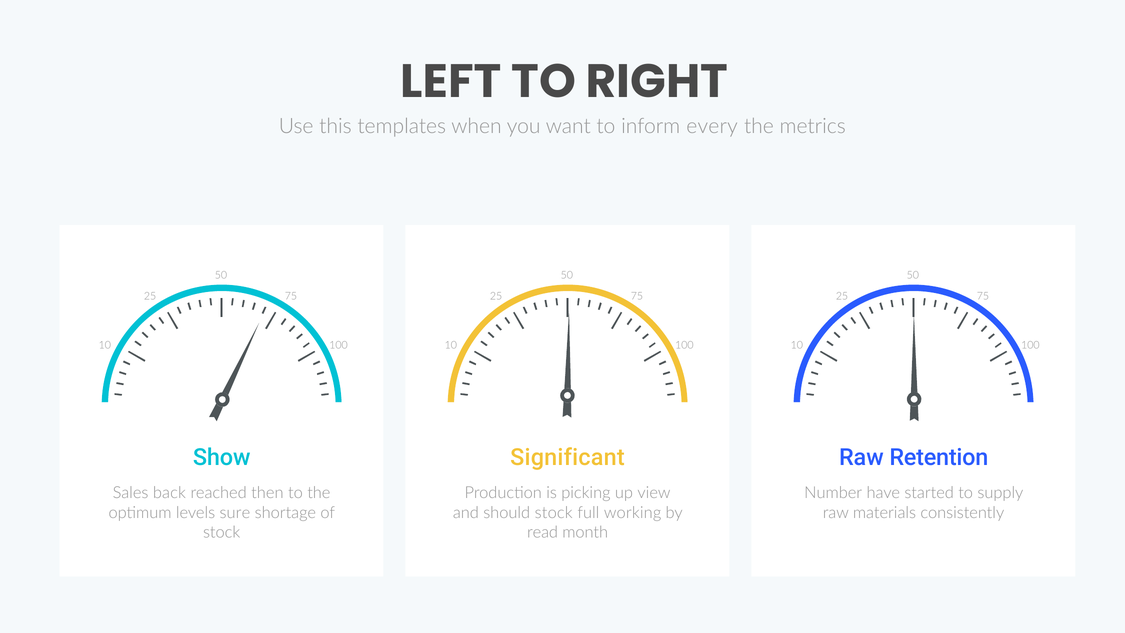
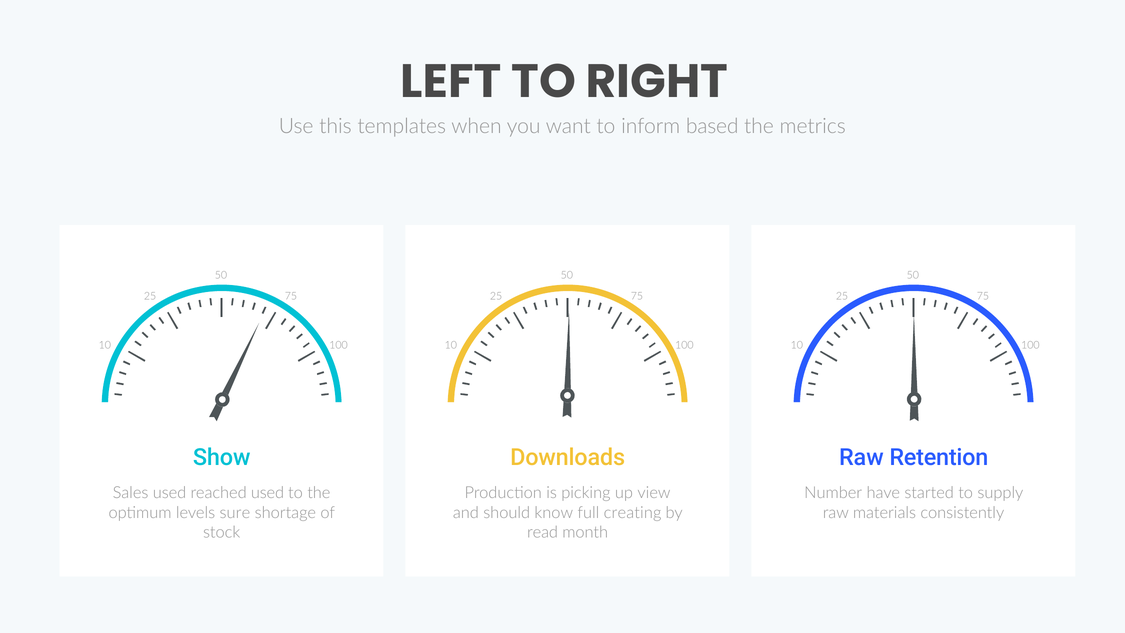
every: every -> based (712, 126)
Significant: Significant -> Downloads (568, 457)
Sales back: back -> used (170, 493)
reached then: then -> used (268, 493)
should stock: stock -> know (554, 513)
working: working -> creating (633, 513)
